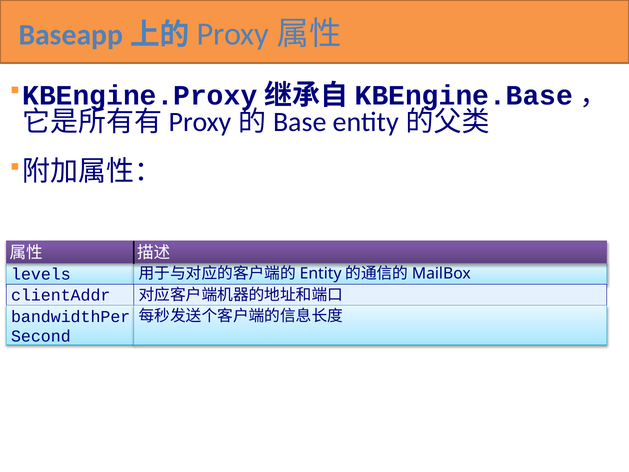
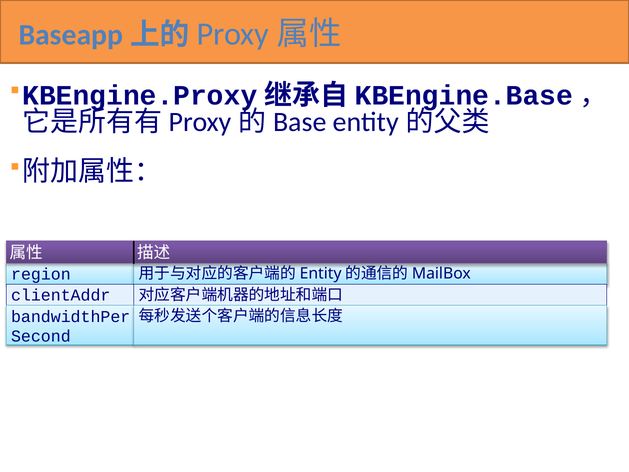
levels: levels -> region (41, 274)
